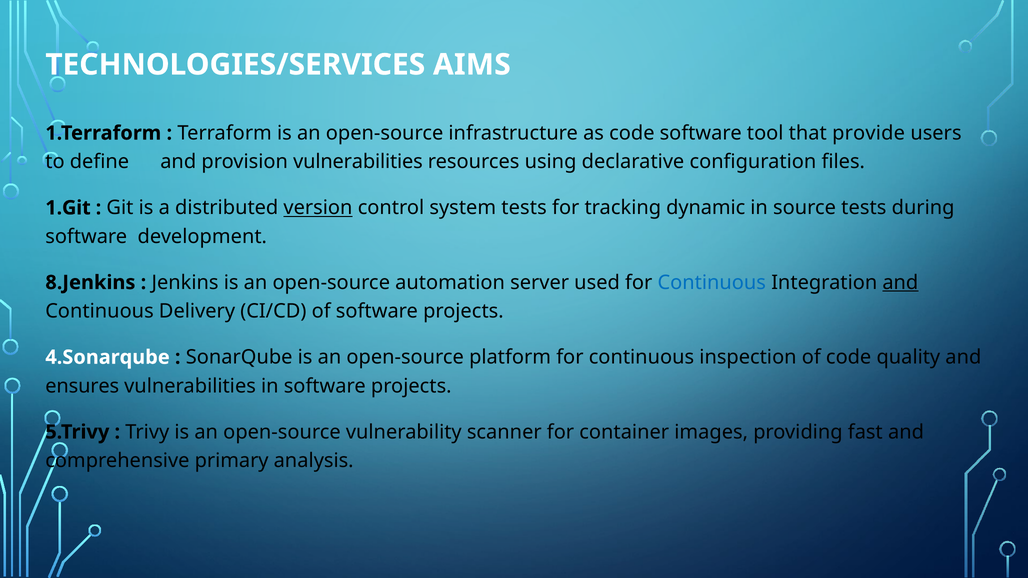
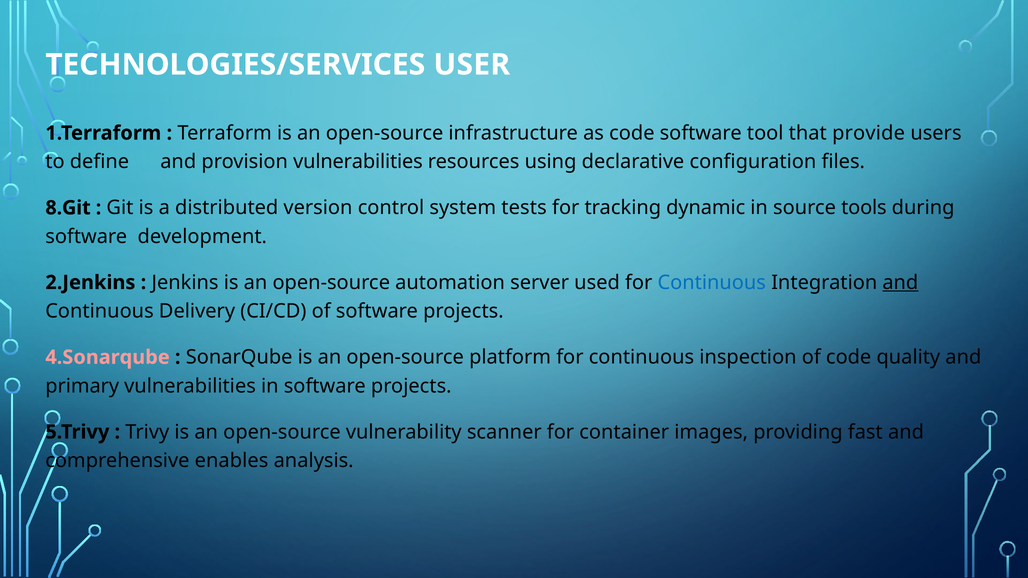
AIMS: AIMS -> USER (472, 65)
1.Git: 1.Git -> 8.Git (68, 208)
version underline: present -> none (318, 208)
source tests: tests -> tools (864, 208)
8.Jenkins: 8.Jenkins -> 2.Jenkins (90, 283)
4.Sonarqube colour: white -> pink (108, 357)
ensures: ensures -> primary (82, 386)
primary: primary -> enables (232, 461)
